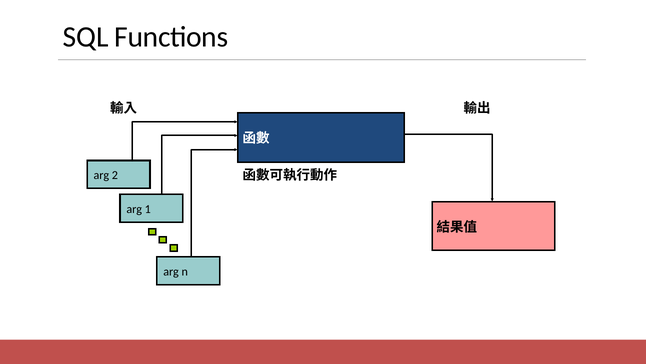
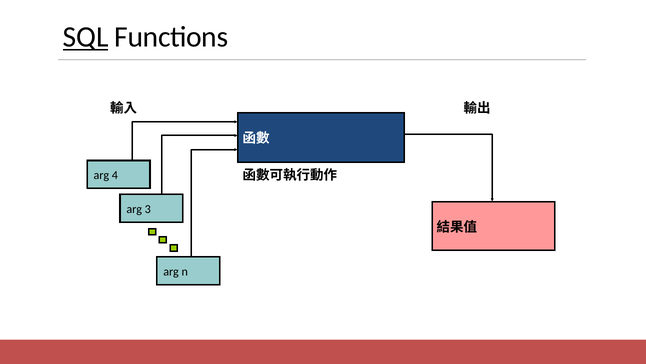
SQL underline: none -> present (86, 37)
2: 2 -> 4 (115, 175)
1: 1 -> 3 (148, 209)
